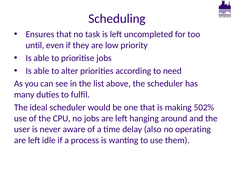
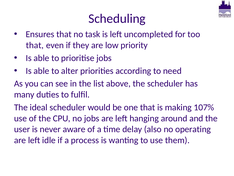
until: until -> that (35, 45)
502%: 502% -> 107% (204, 107)
